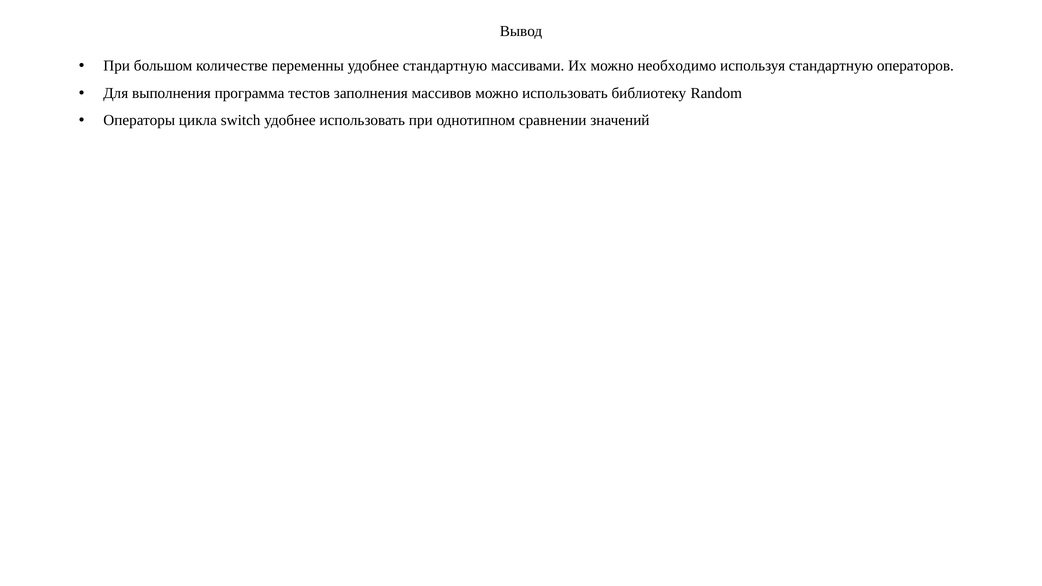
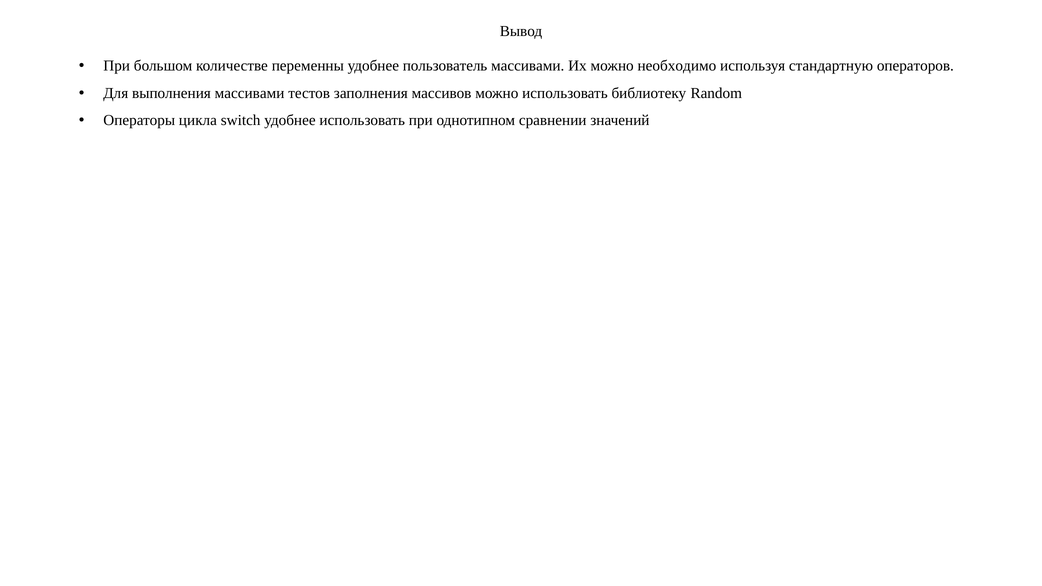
удобнее стандартную: стандартную -> пользователь (445, 66)
выполнения программа: программа -> массивами (250, 93)
